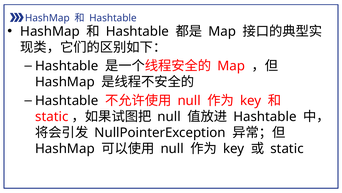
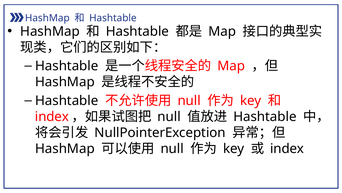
static: static -> index (52, 116)
static: static -> index (287, 148)
